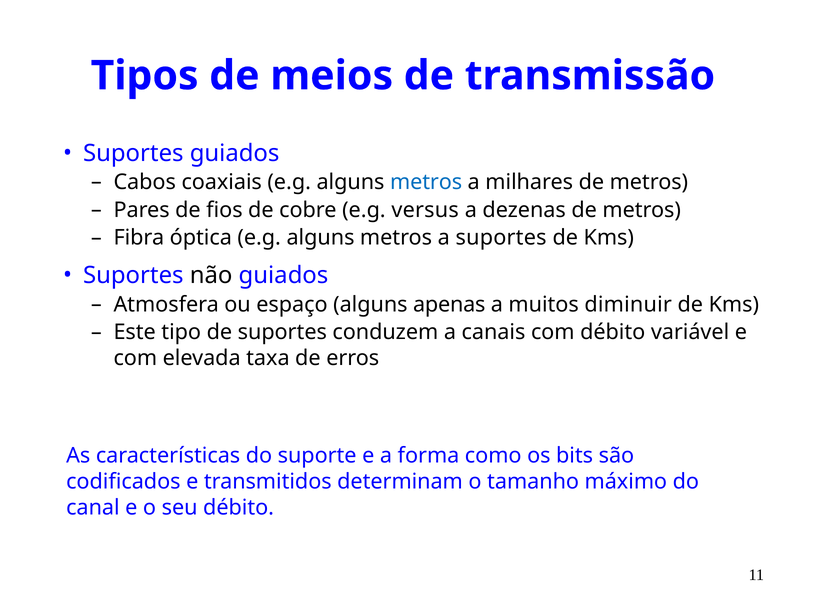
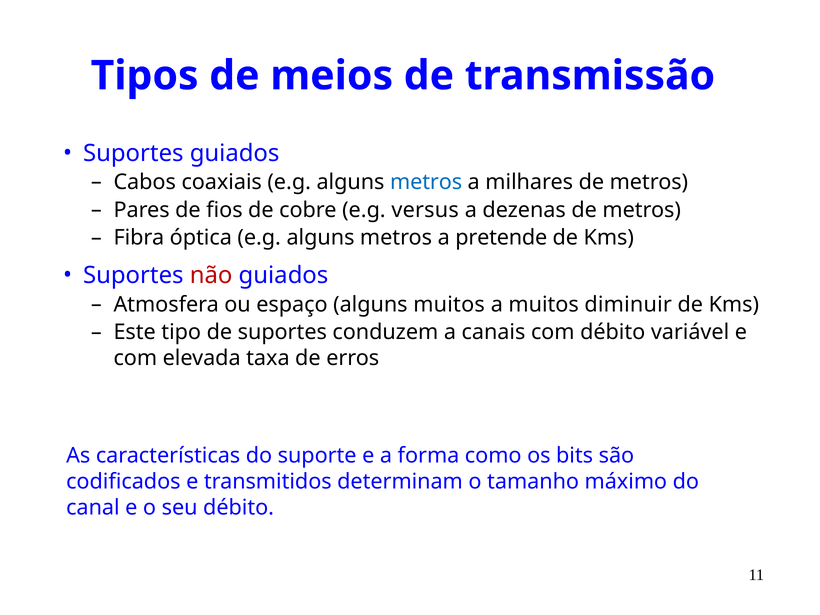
a suportes: suportes -> pretende (501, 238)
não colour: black -> red (211, 275)
alguns apenas: apenas -> muitos (449, 304)
